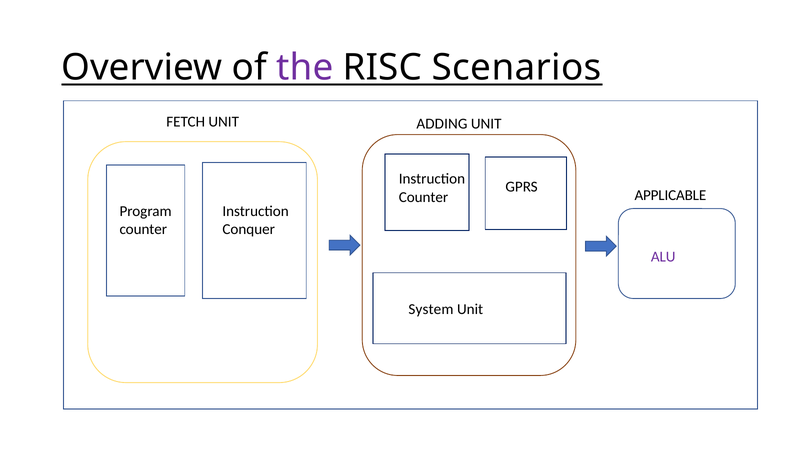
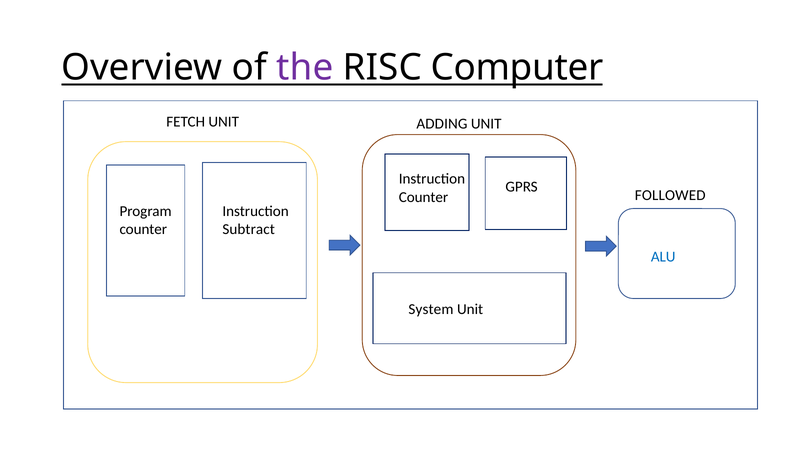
Scenarios: Scenarios -> Computer (517, 68)
APPLICABLE: APPLICABLE -> FOLLOWED (670, 195)
Conquer: Conquer -> Subtract (249, 229)
ALU colour: purple -> blue (663, 257)
